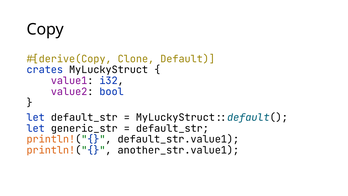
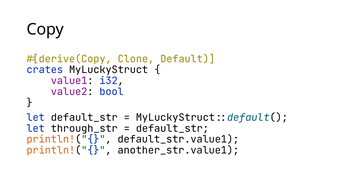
generic_str: generic_str -> through_str (84, 128)
